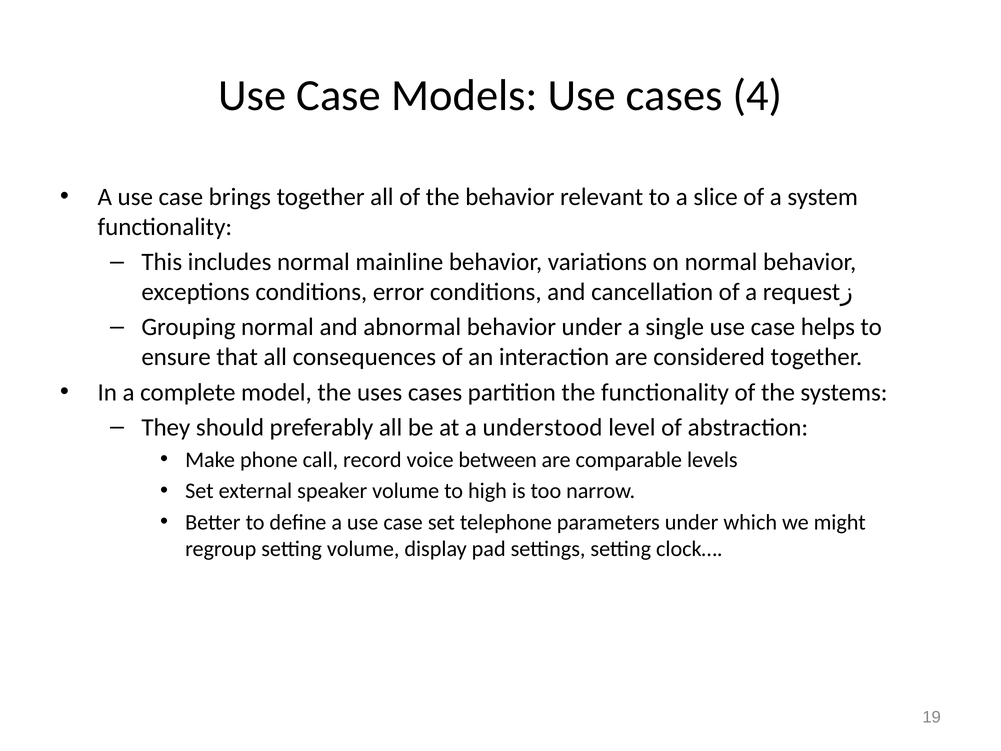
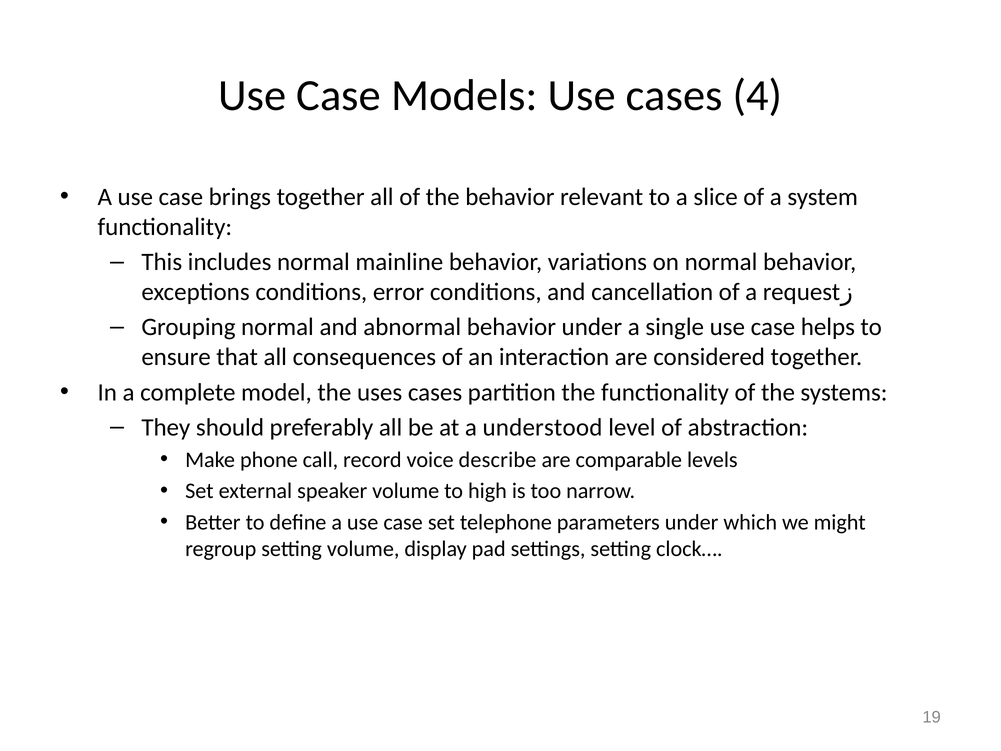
between: between -> describe (497, 460)
